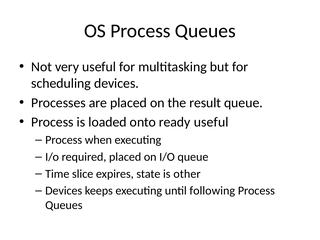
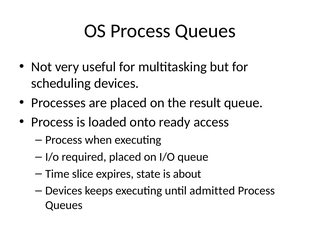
ready useful: useful -> access (211, 122)
other: other -> about (187, 174)
following: following -> admitted (212, 191)
